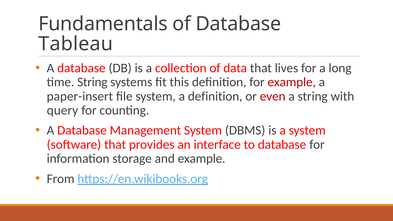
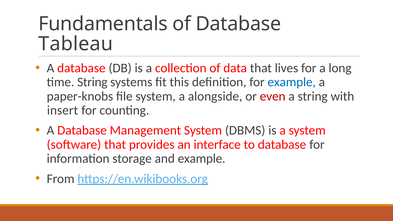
example colour: red -> blue (292, 82)
paper-insert: paper-insert -> paper-knobs (80, 96)
a definition: definition -> alongside (215, 96)
query: query -> insert (63, 110)
